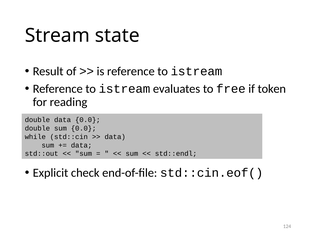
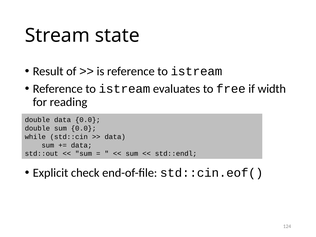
token: token -> width (272, 89)
